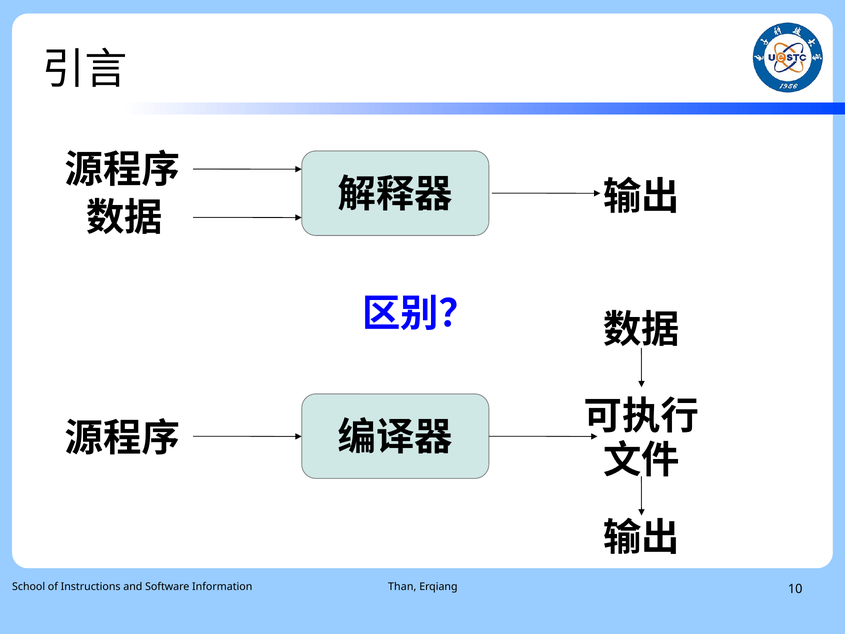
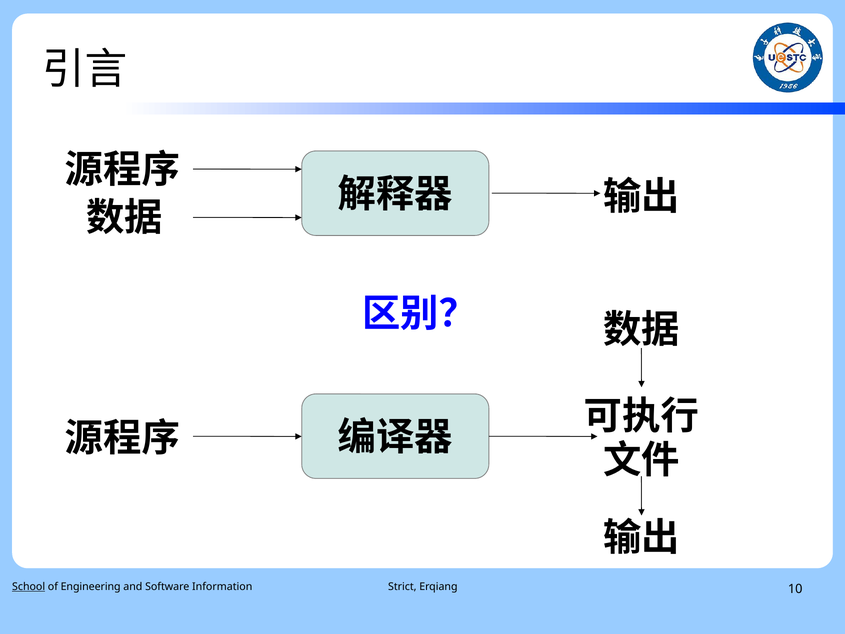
School underline: none -> present (29, 586)
Instructions: Instructions -> Engineering (91, 586)
Than: Than -> Strict (402, 586)
